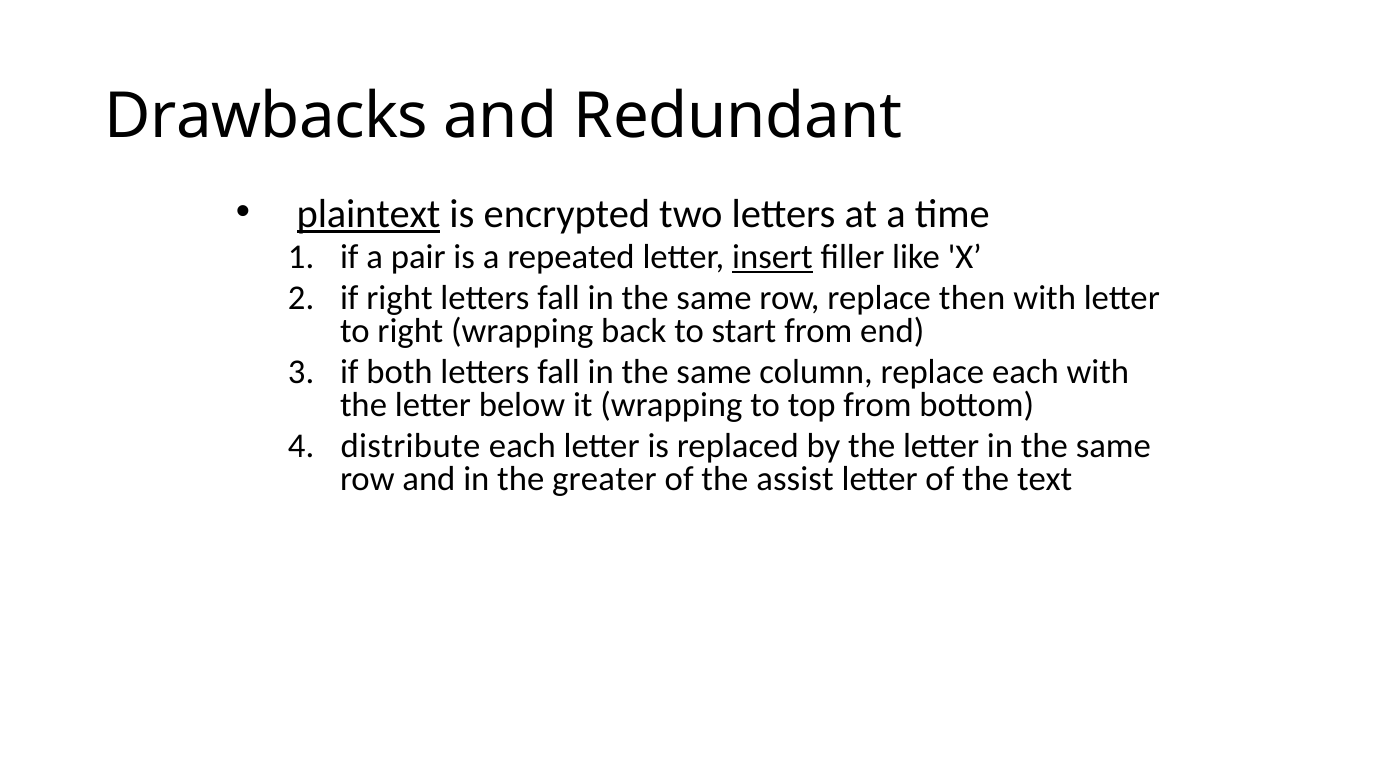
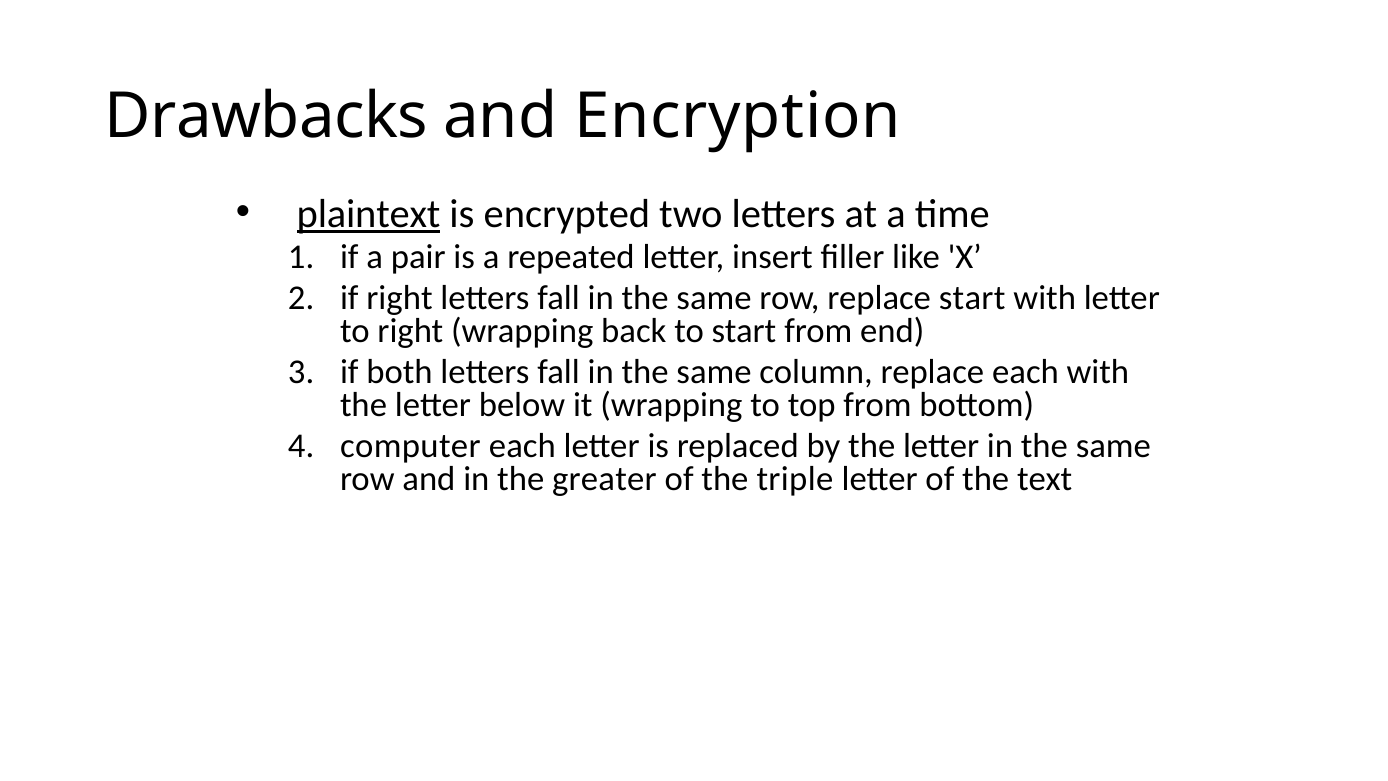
Redundant: Redundant -> Encryption (738, 117)
insert underline: present -> none (773, 257)
replace then: then -> start (972, 298)
distribute: distribute -> computer (410, 446)
assist: assist -> triple (795, 479)
